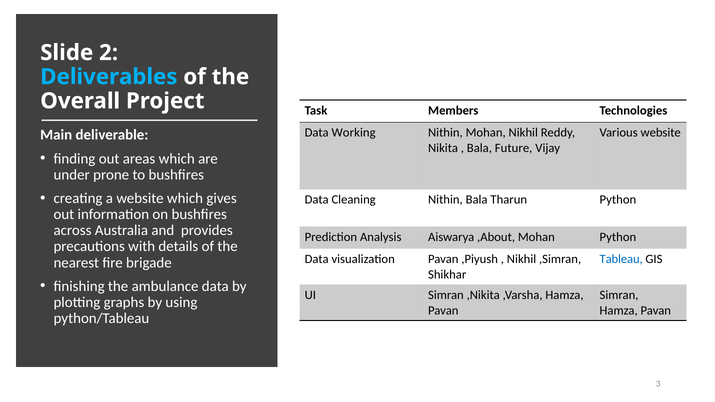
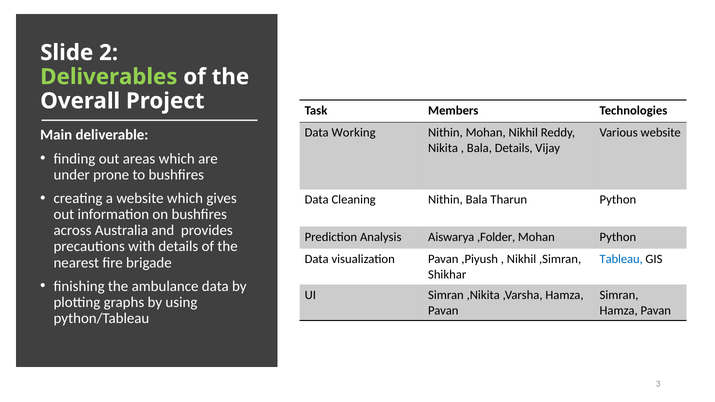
Deliverables colour: light blue -> light green (109, 77)
Bala Future: Future -> Details (514, 148)
,About: ,About -> ,Folder (496, 237)
